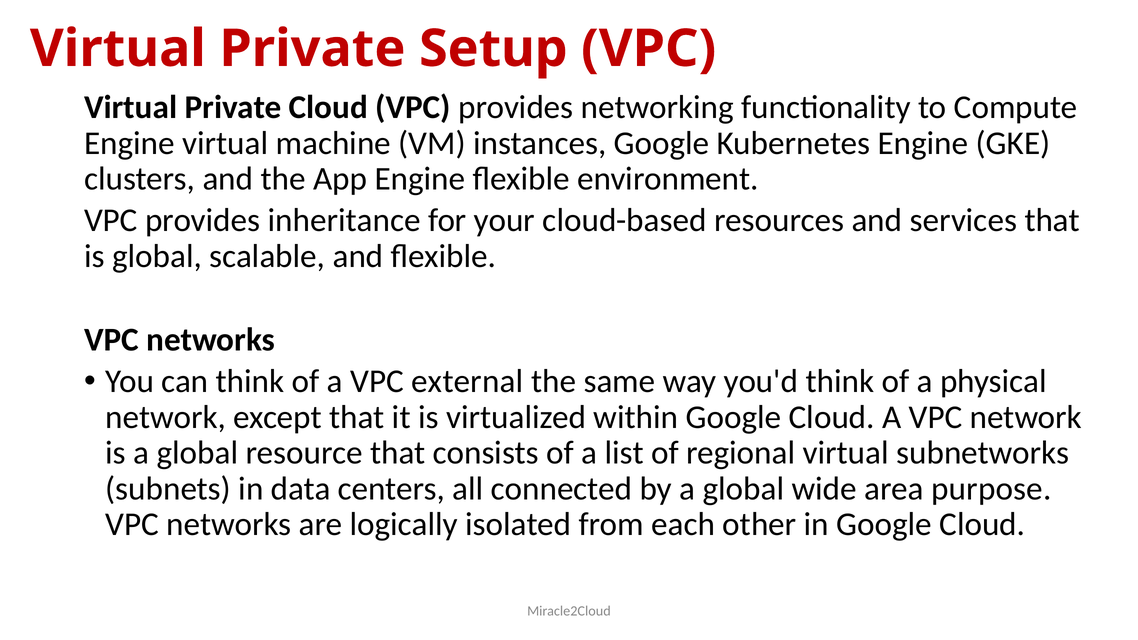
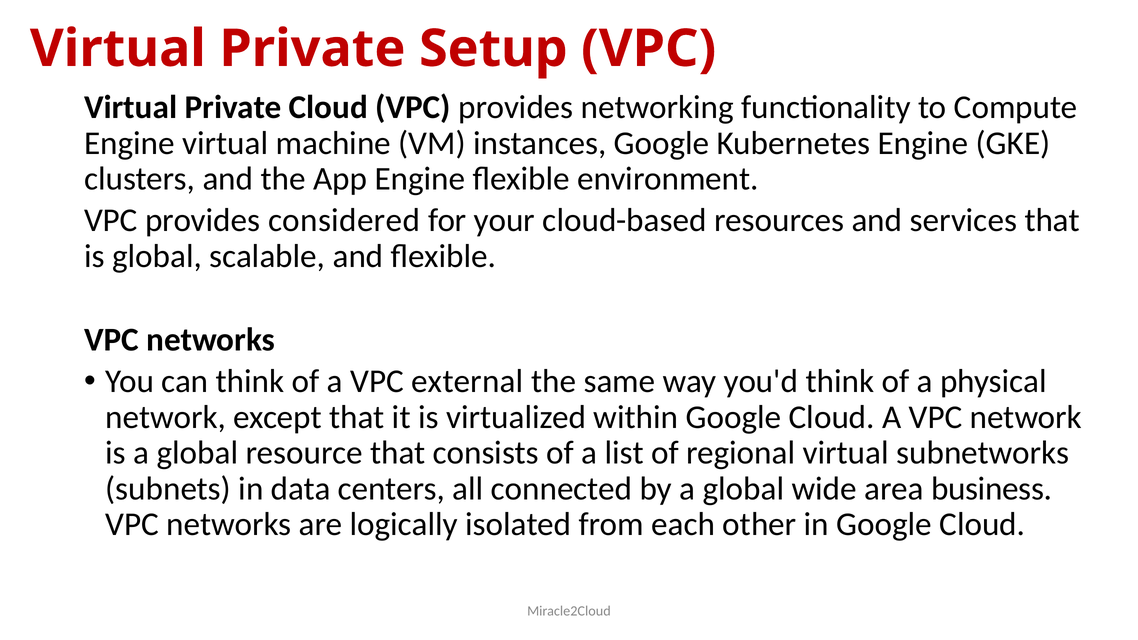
inheritance: inheritance -> considered (344, 221)
purpose: purpose -> business (992, 489)
